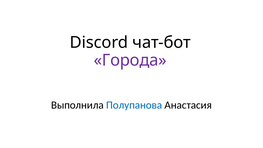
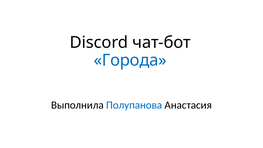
Города colour: purple -> blue (130, 60)
